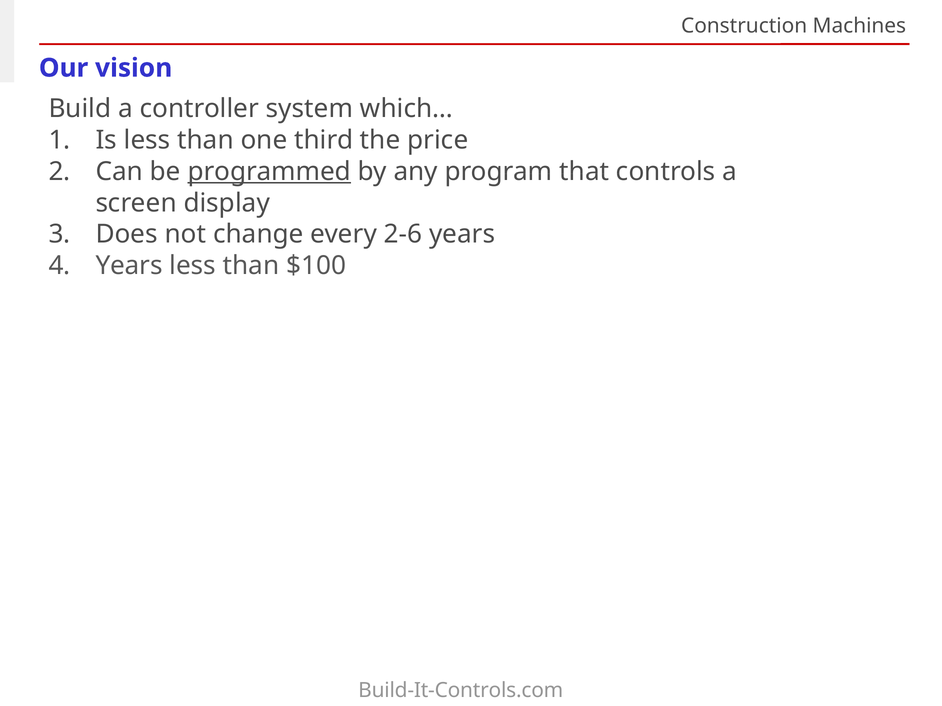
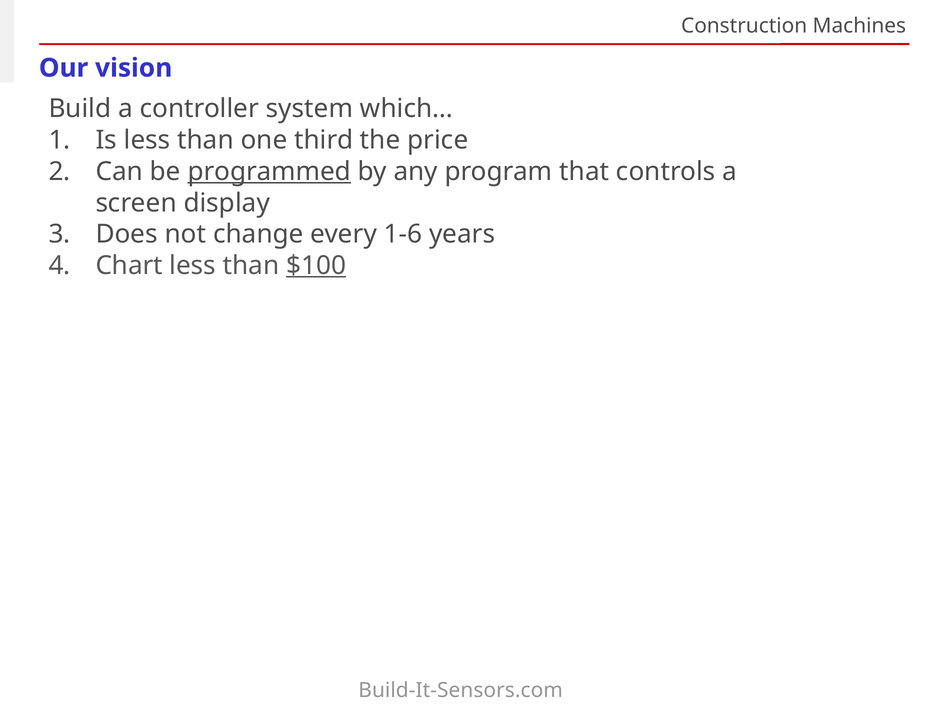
2-6: 2-6 -> 1-6 (403, 234)
Years: Years -> Chart (129, 266)
$100 underline: none -> present (316, 266)
Build-It-Controls.com: Build-It-Controls.com -> Build-It-Sensors.com (461, 691)
